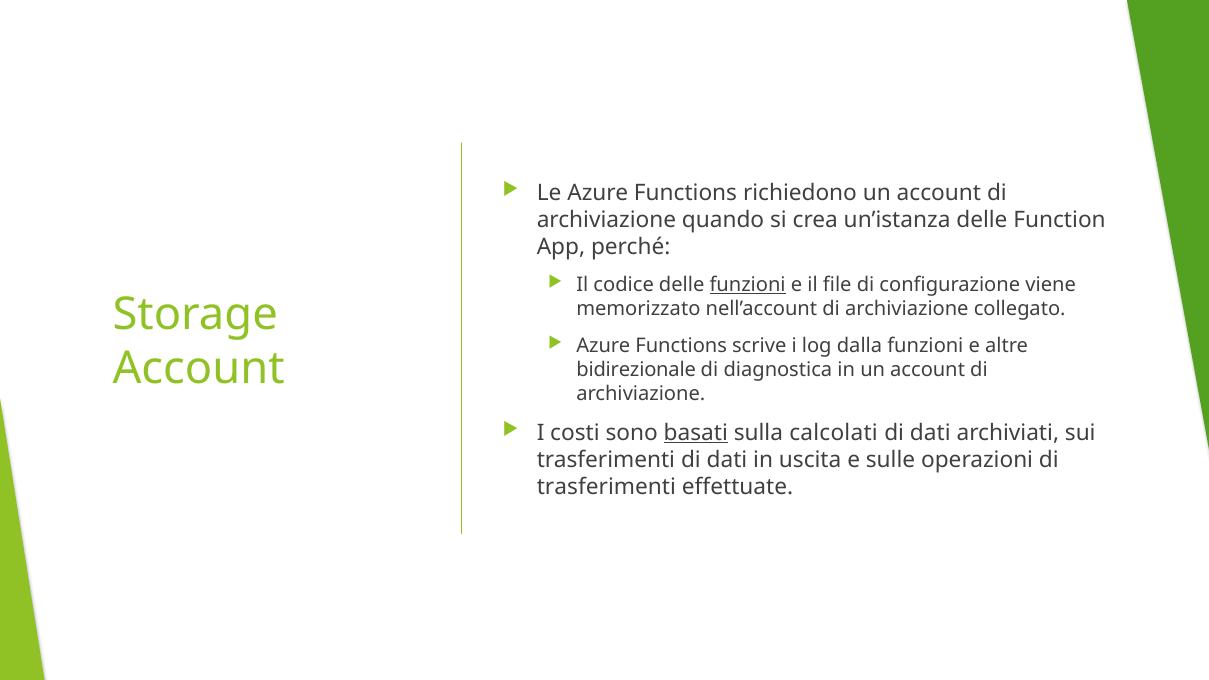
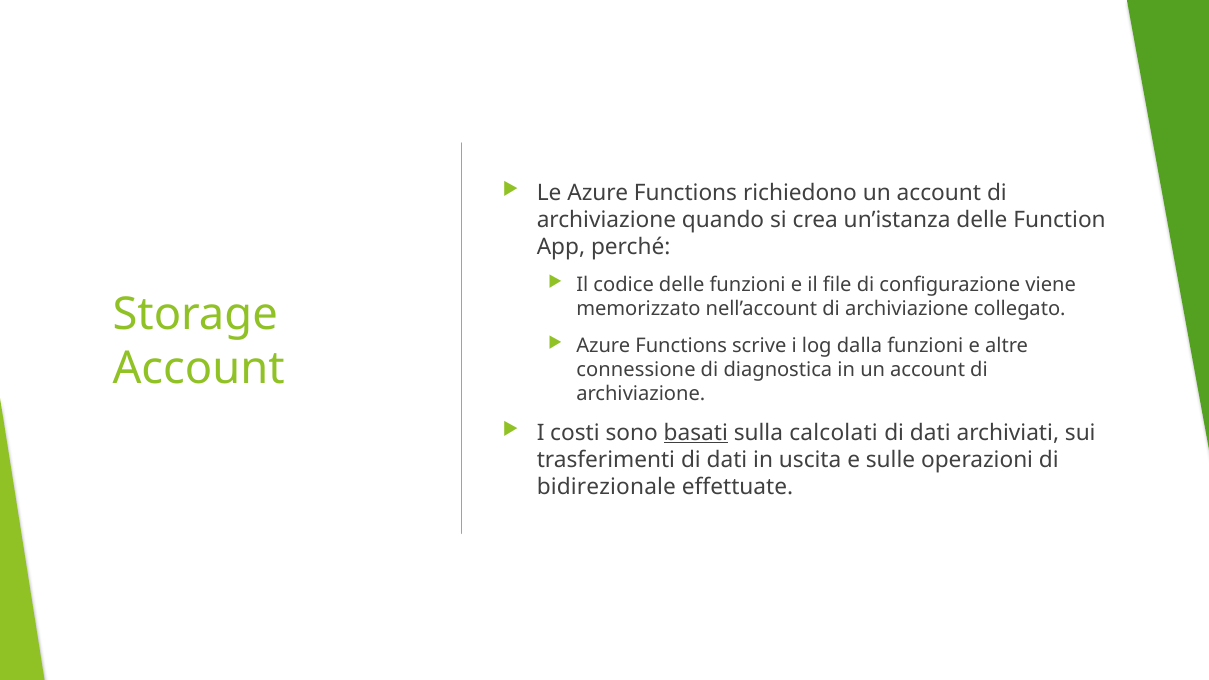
funzioni underline: present -> none (748, 285)
bidirezionale: bidirezionale -> connessione (636, 370)
trasferimenti: trasferimenti -> bidirezionale (606, 487)
